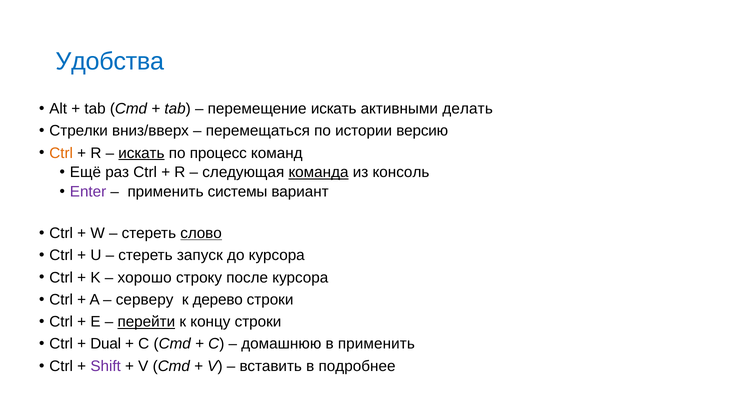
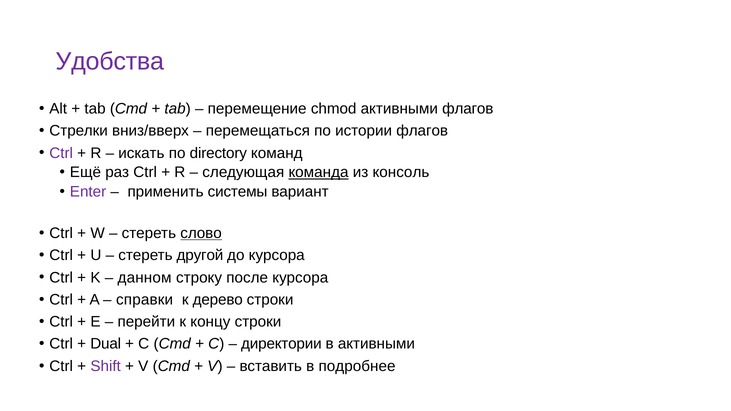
Удобства colour: blue -> purple (110, 61)
перемещение искать: искать -> chmod (334, 109)
активными делать: делать -> флагов (468, 109)
истории версию: версию -> флагов (422, 131)
Ctrl colour: orange -> purple (61, 153)
искать underline: present -> none (141, 153)
процесс: процесс -> directory (218, 153)
запуск: запуск -> другой (200, 255)
хорошо: хорошо -> данном (145, 278)
серверу: серверу -> справки (145, 300)
перейти underline: present -> none (146, 322)
домашнюю: домашнюю -> директории (281, 344)
в применить: применить -> активными (376, 344)
